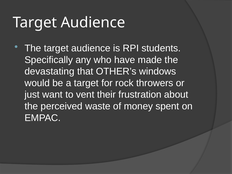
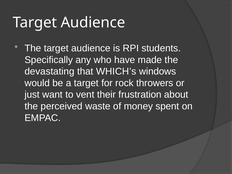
OTHER’s: OTHER’s -> WHICH’s (116, 71)
